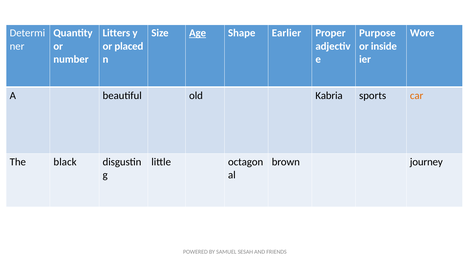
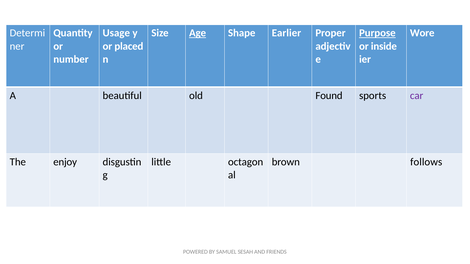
Litters: Litters -> Usage (116, 33)
Purpose underline: none -> present (377, 33)
Kabria: Kabria -> Found (329, 96)
car colour: orange -> purple (417, 96)
black: black -> enjoy (65, 162)
journey: journey -> follows (426, 162)
